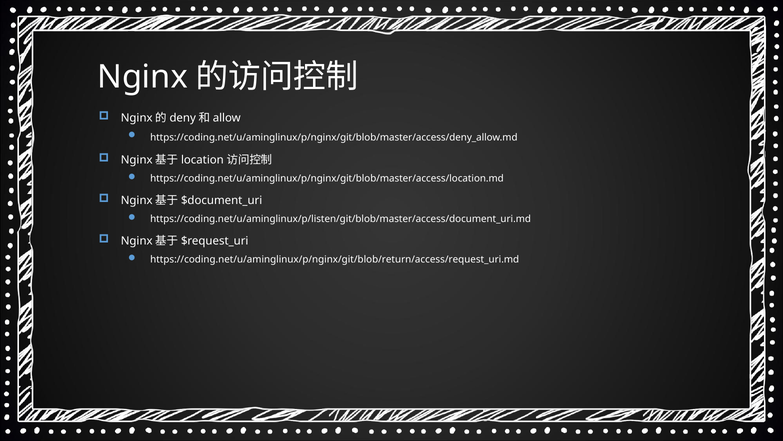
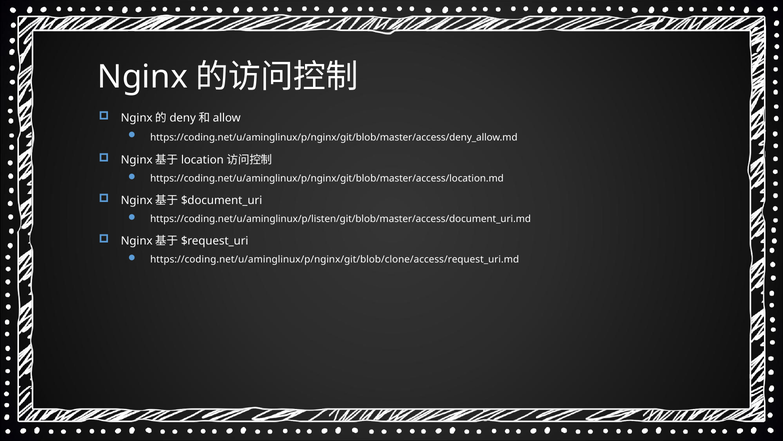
https://coding.net/u/aminglinux/p/nginx/git/blob/return/access/request_uri.md: https://coding.net/u/aminglinux/p/nginx/git/blob/return/access/request_uri.md -> https://coding.net/u/aminglinux/p/nginx/git/blob/clone/access/request_uri.md (335, 259)
